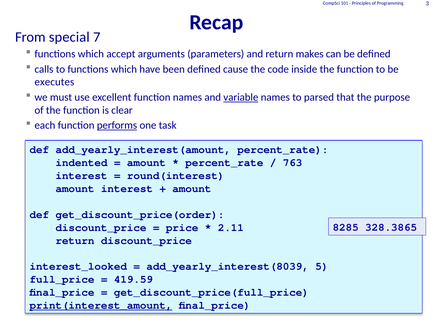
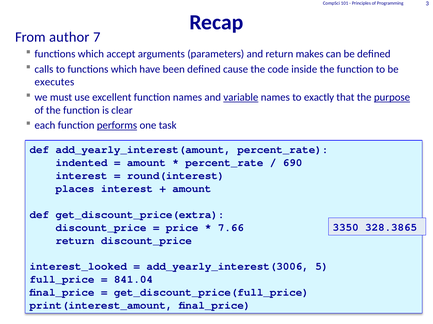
special: special -> author (69, 37)
parsed: parsed -> exactly (319, 97)
purpose underline: none -> present (392, 97)
763: 763 -> 690 (293, 163)
amount: amount -> places (75, 189)
get_discount_price(order: get_discount_price(order -> get_discount_price(extra (140, 215)
8285: 8285 -> 3350 (346, 228)
2.11: 2.11 -> 7.66 (231, 228)
add_yearly_interest(8039: add_yearly_interest(8039 -> add_yearly_interest(3006 (228, 267)
419.59: 419.59 -> 841.04 (133, 280)
print(interest_amount underline: present -> none (101, 306)
